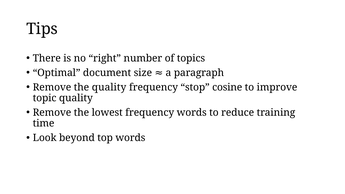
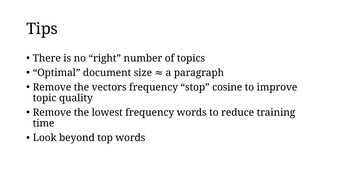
the quality: quality -> vectors (109, 87)
